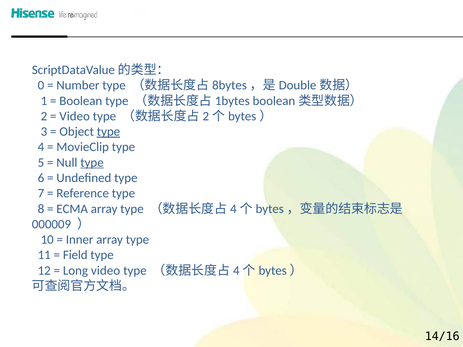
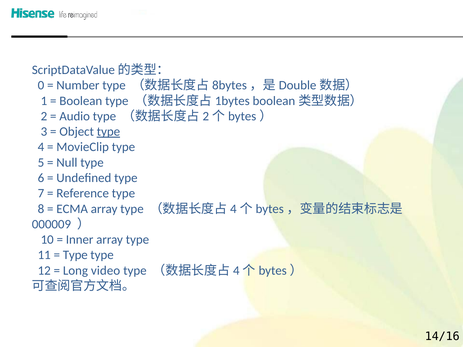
Video: Video -> Audio (75, 116)
type underline: present -> none (92, 163)
Field: Field -> Type (75, 255)
